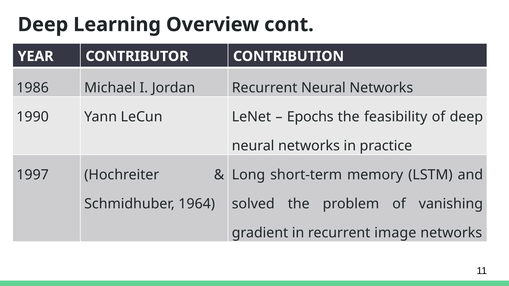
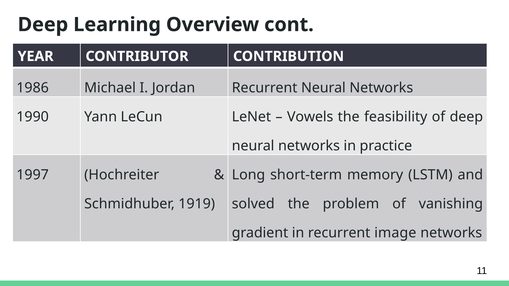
Epochs: Epochs -> Vowels (310, 117)
1964: 1964 -> 1919 (197, 204)
